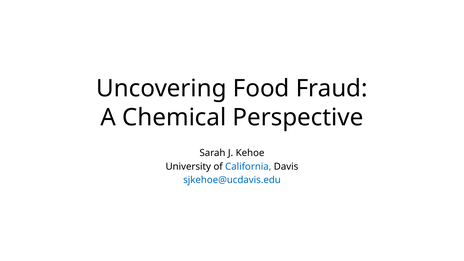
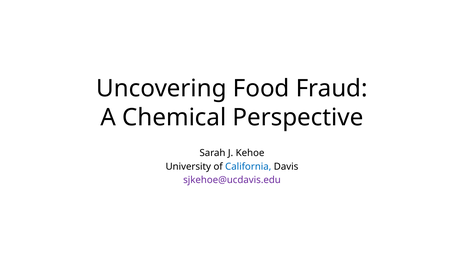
sjkehoe@ucdavis.edu colour: blue -> purple (232, 180)
